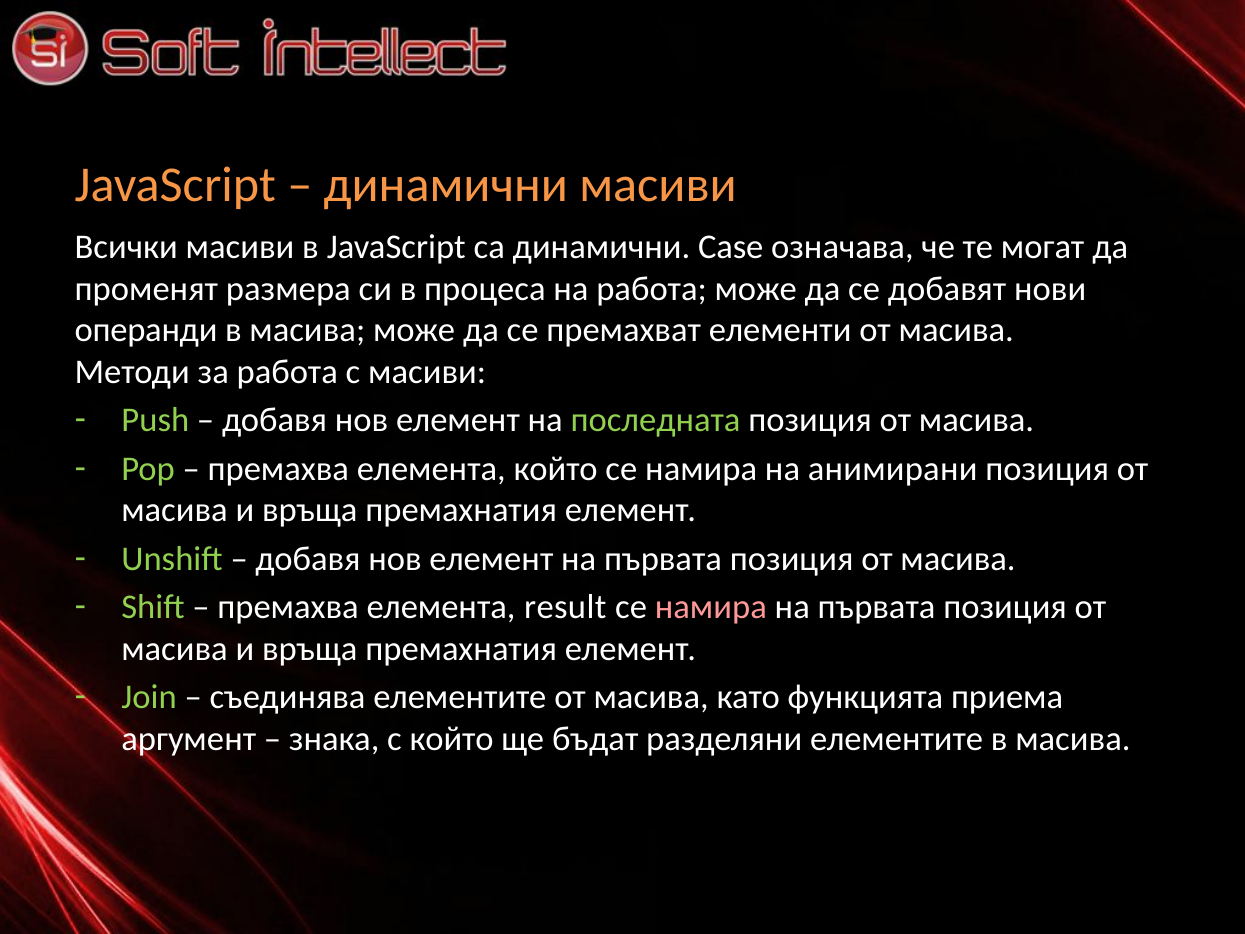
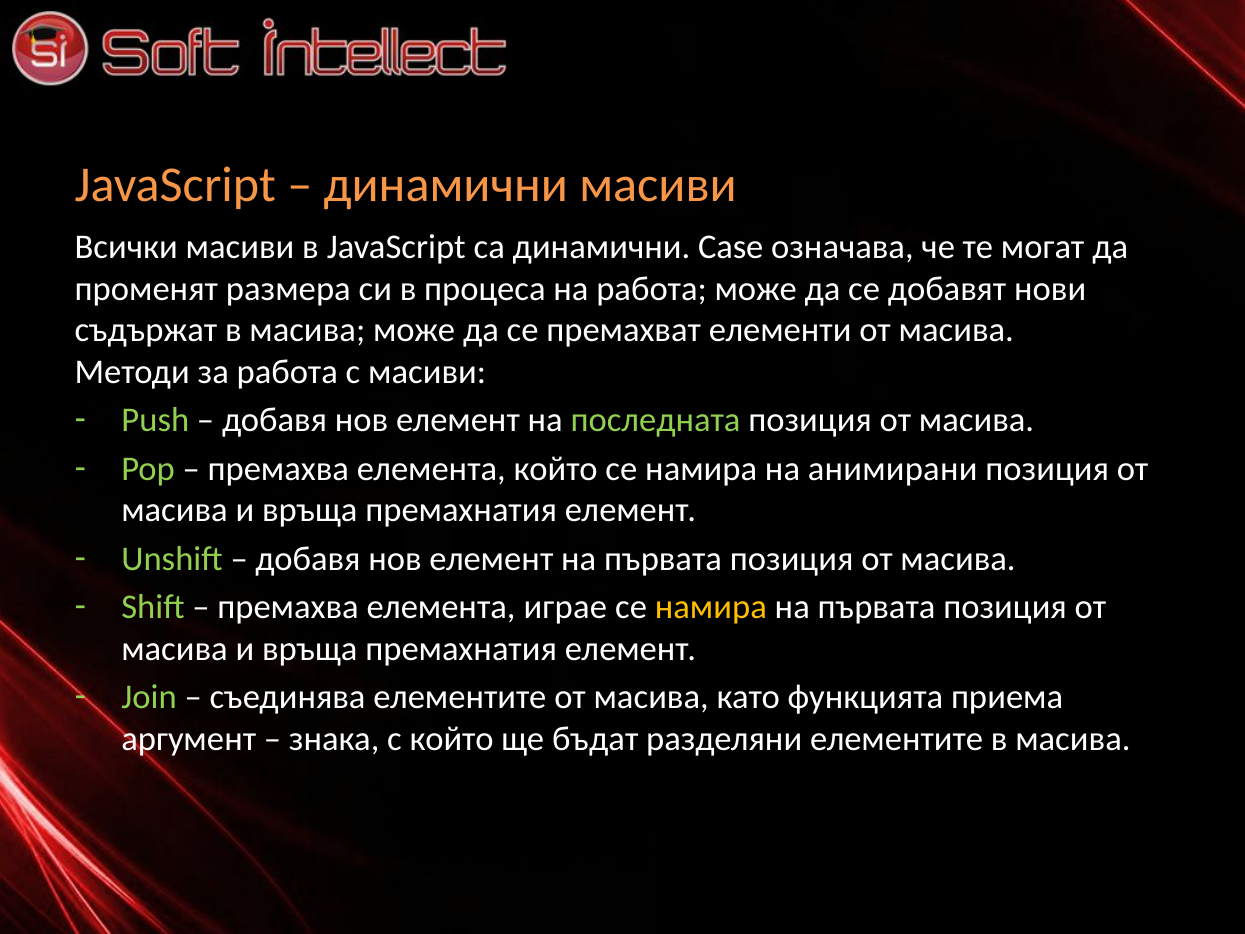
операнди: операнди -> съдържат (146, 330)
result: result -> играе (565, 607)
намира colour: pink -> yellow (711, 607)
